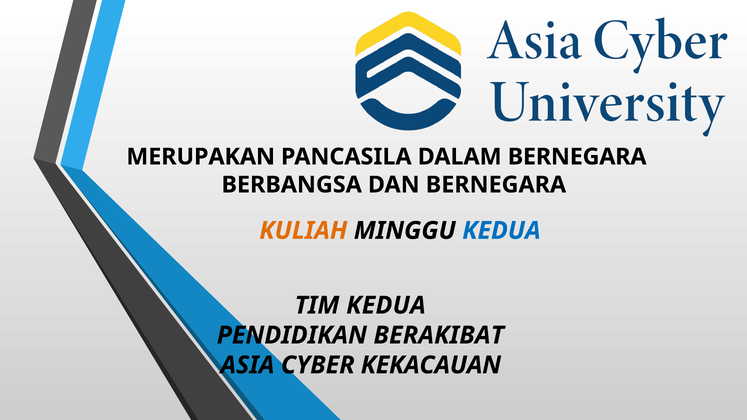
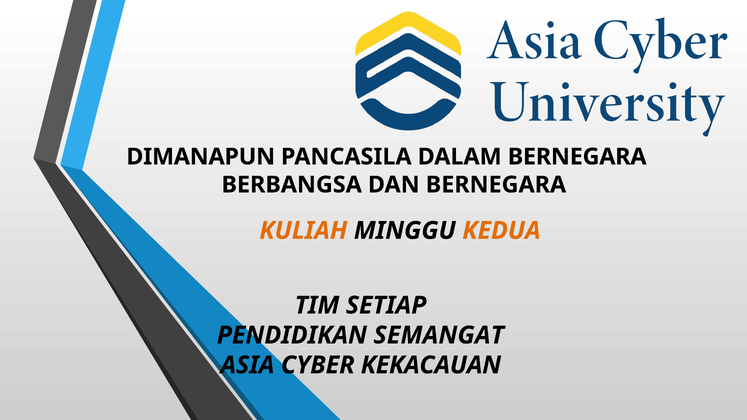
MERUPAKAN: MERUPAKAN -> DIMANAPUN (201, 157)
KEDUA colour: blue -> orange (501, 231)
TIM KEDUA: KEDUA -> SETIAP (386, 306)
BERAKIBAT: BERAKIBAT -> SEMANGAT (439, 335)
